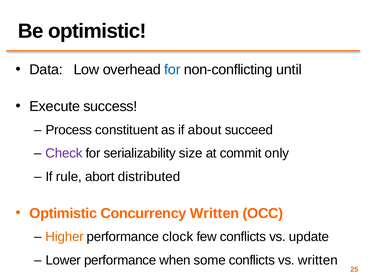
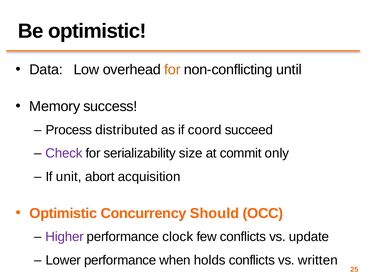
for colour: blue -> orange (172, 70)
Execute: Execute -> Memory (55, 106)
constituent: constituent -> distributed (127, 130)
about: about -> coord (205, 130)
rule: rule -> unit (69, 177)
distributed: distributed -> acquisition (149, 177)
Concurrency Written: Written -> Should (215, 213)
Higher colour: orange -> purple (65, 237)
some: some -> holds (210, 260)
